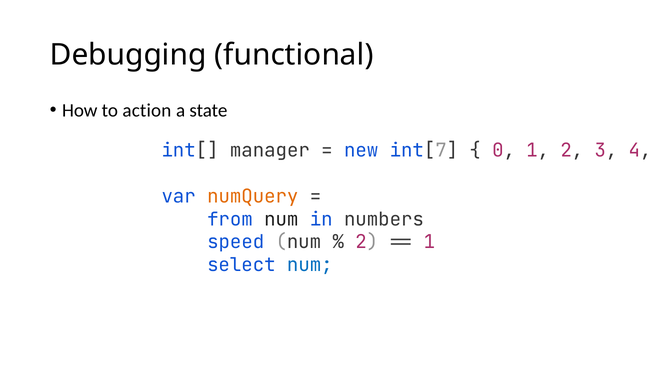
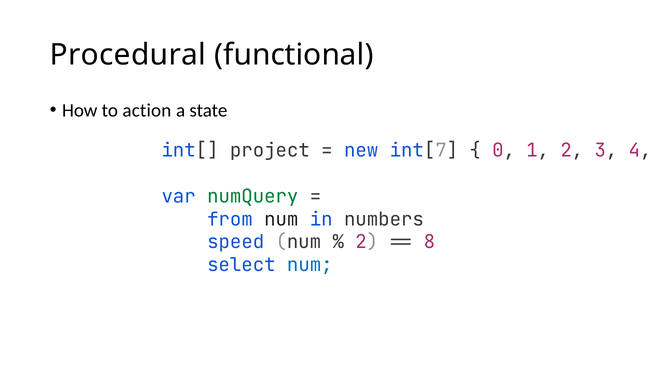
Debugging: Debugging -> Procedural (128, 55)
manager: manager -> project (270, 151)
numQuery colour: orange -> green (253, 197)
1: 1 -> 8 (429, 242)
